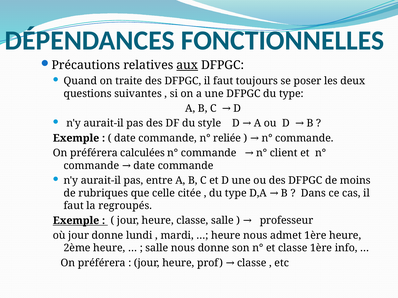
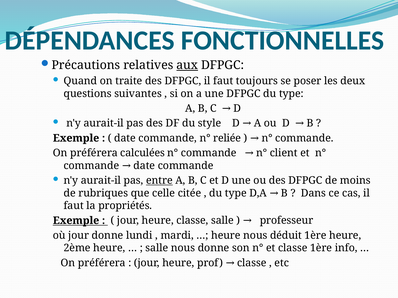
entre underline: none -> present (159, 181)
regroupés: regroupés -> propriétés (125, 206)
admet: admet -> déduit (286, 236)
